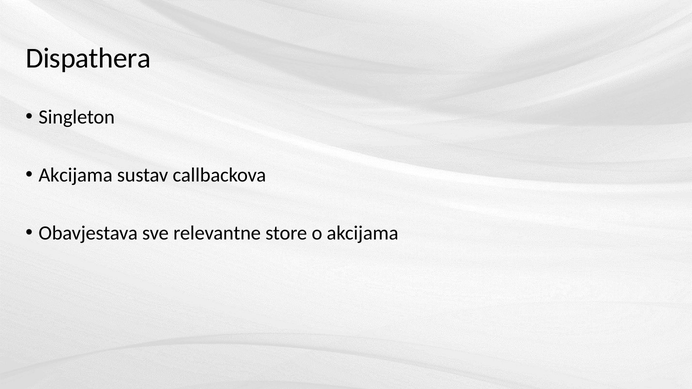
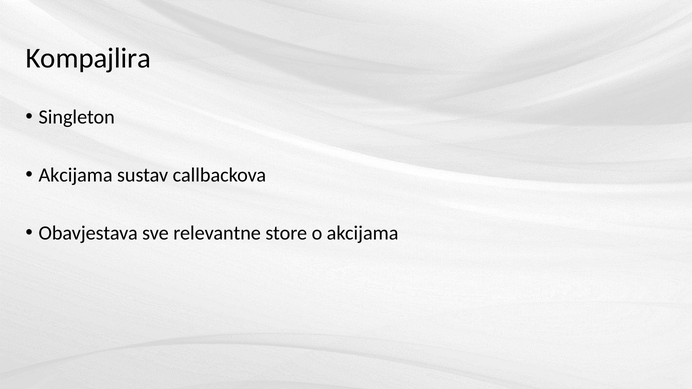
Dispathera: Dispathera -> Kompajlira (88, 58)
